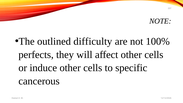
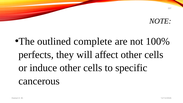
difficulty: difficulty -> complete (93, 41)
